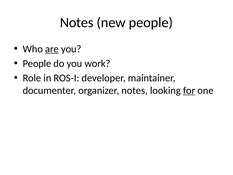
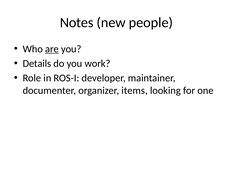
People: People -> Details (37, 63)
organizer notes: notes -> items (135, 90)
for underline: present -> none (189, 90)
